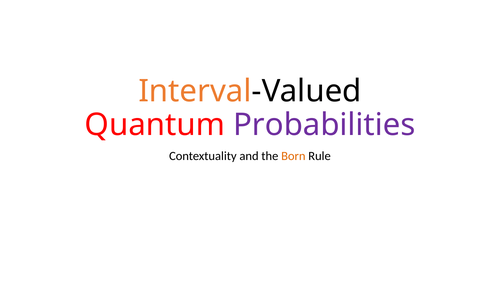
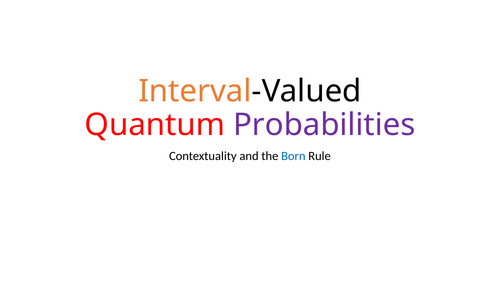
Born colour: orange -> blue (293, 156)
